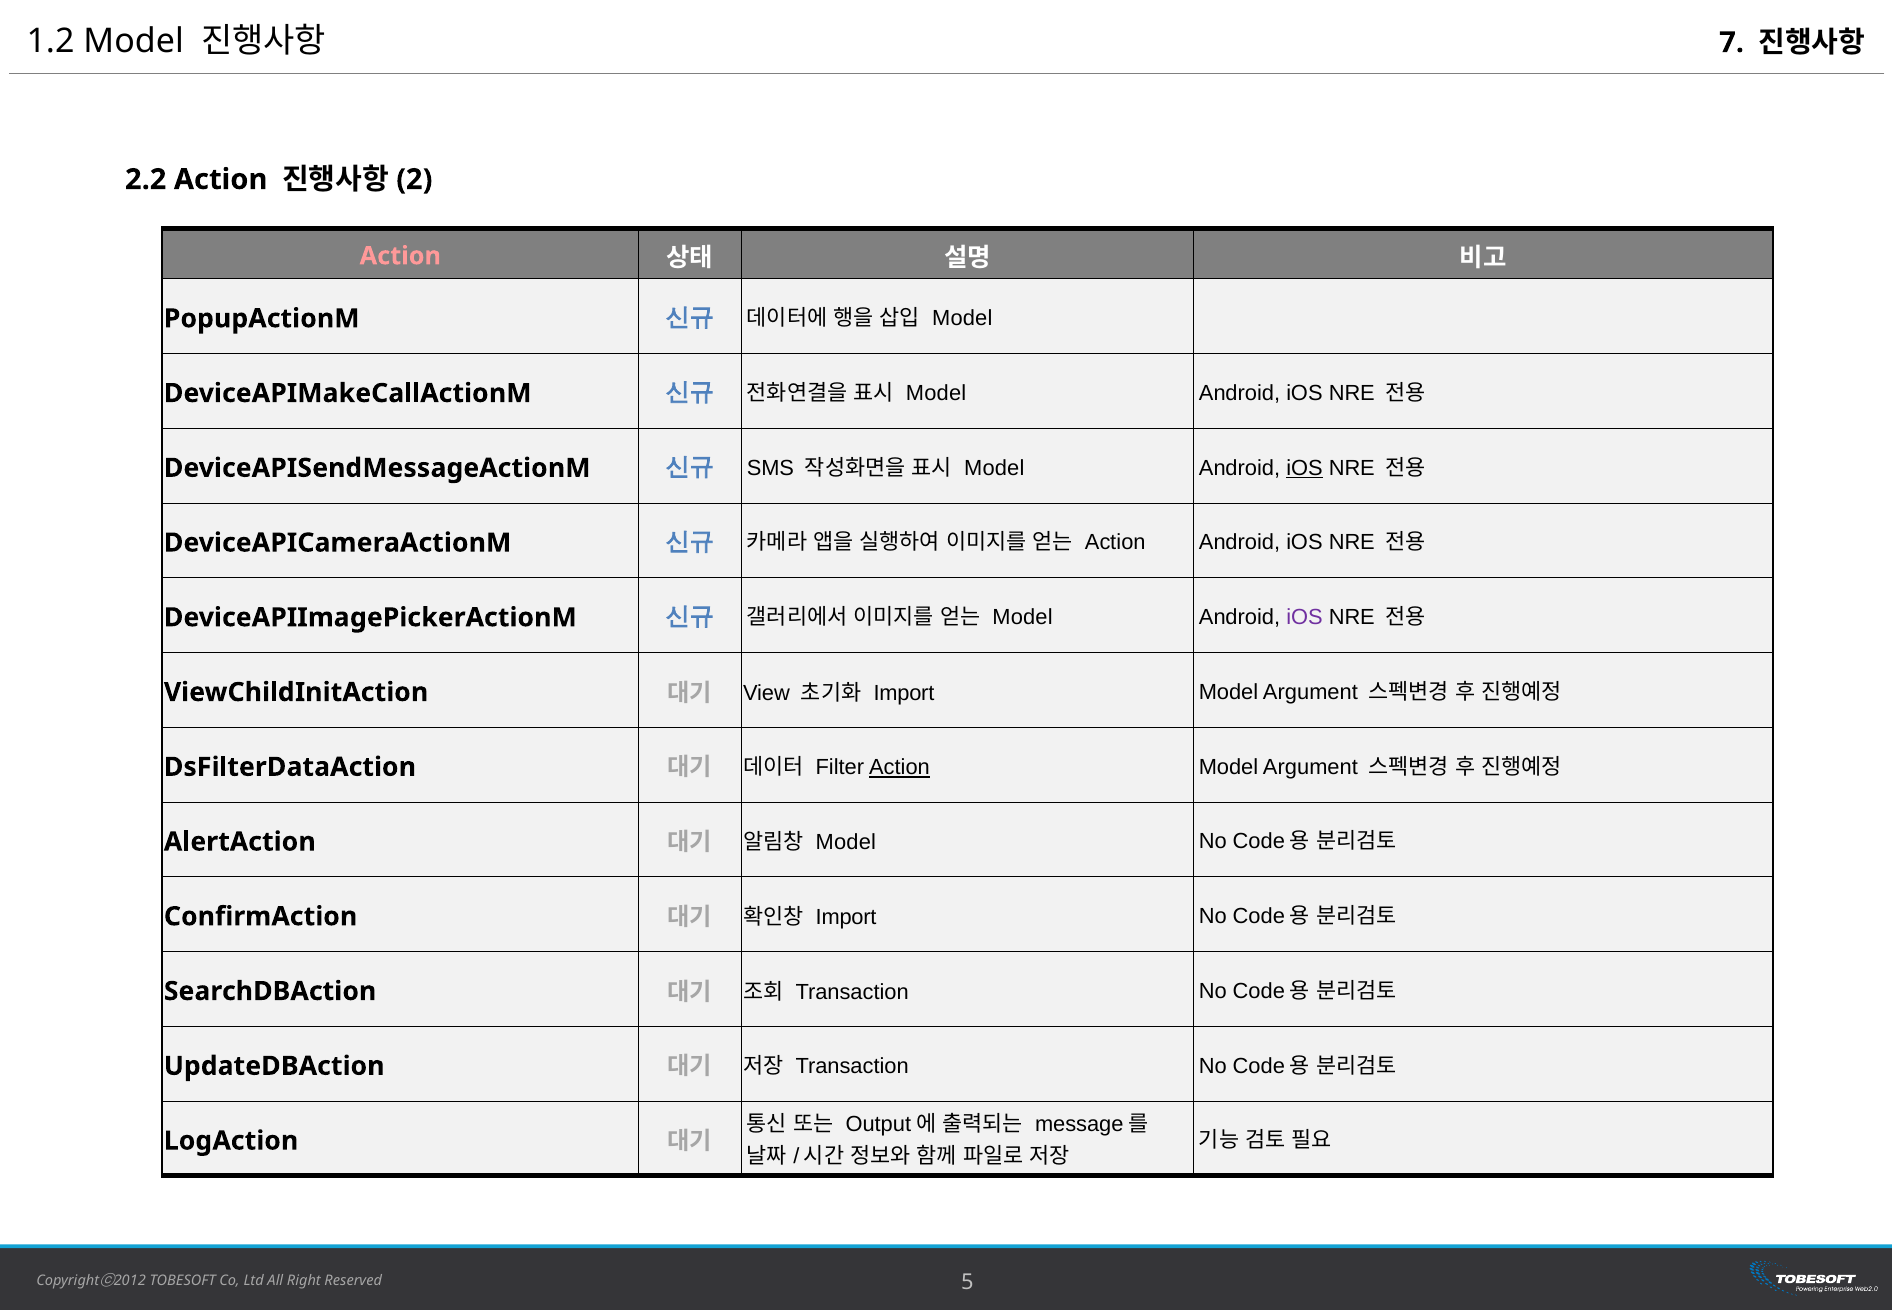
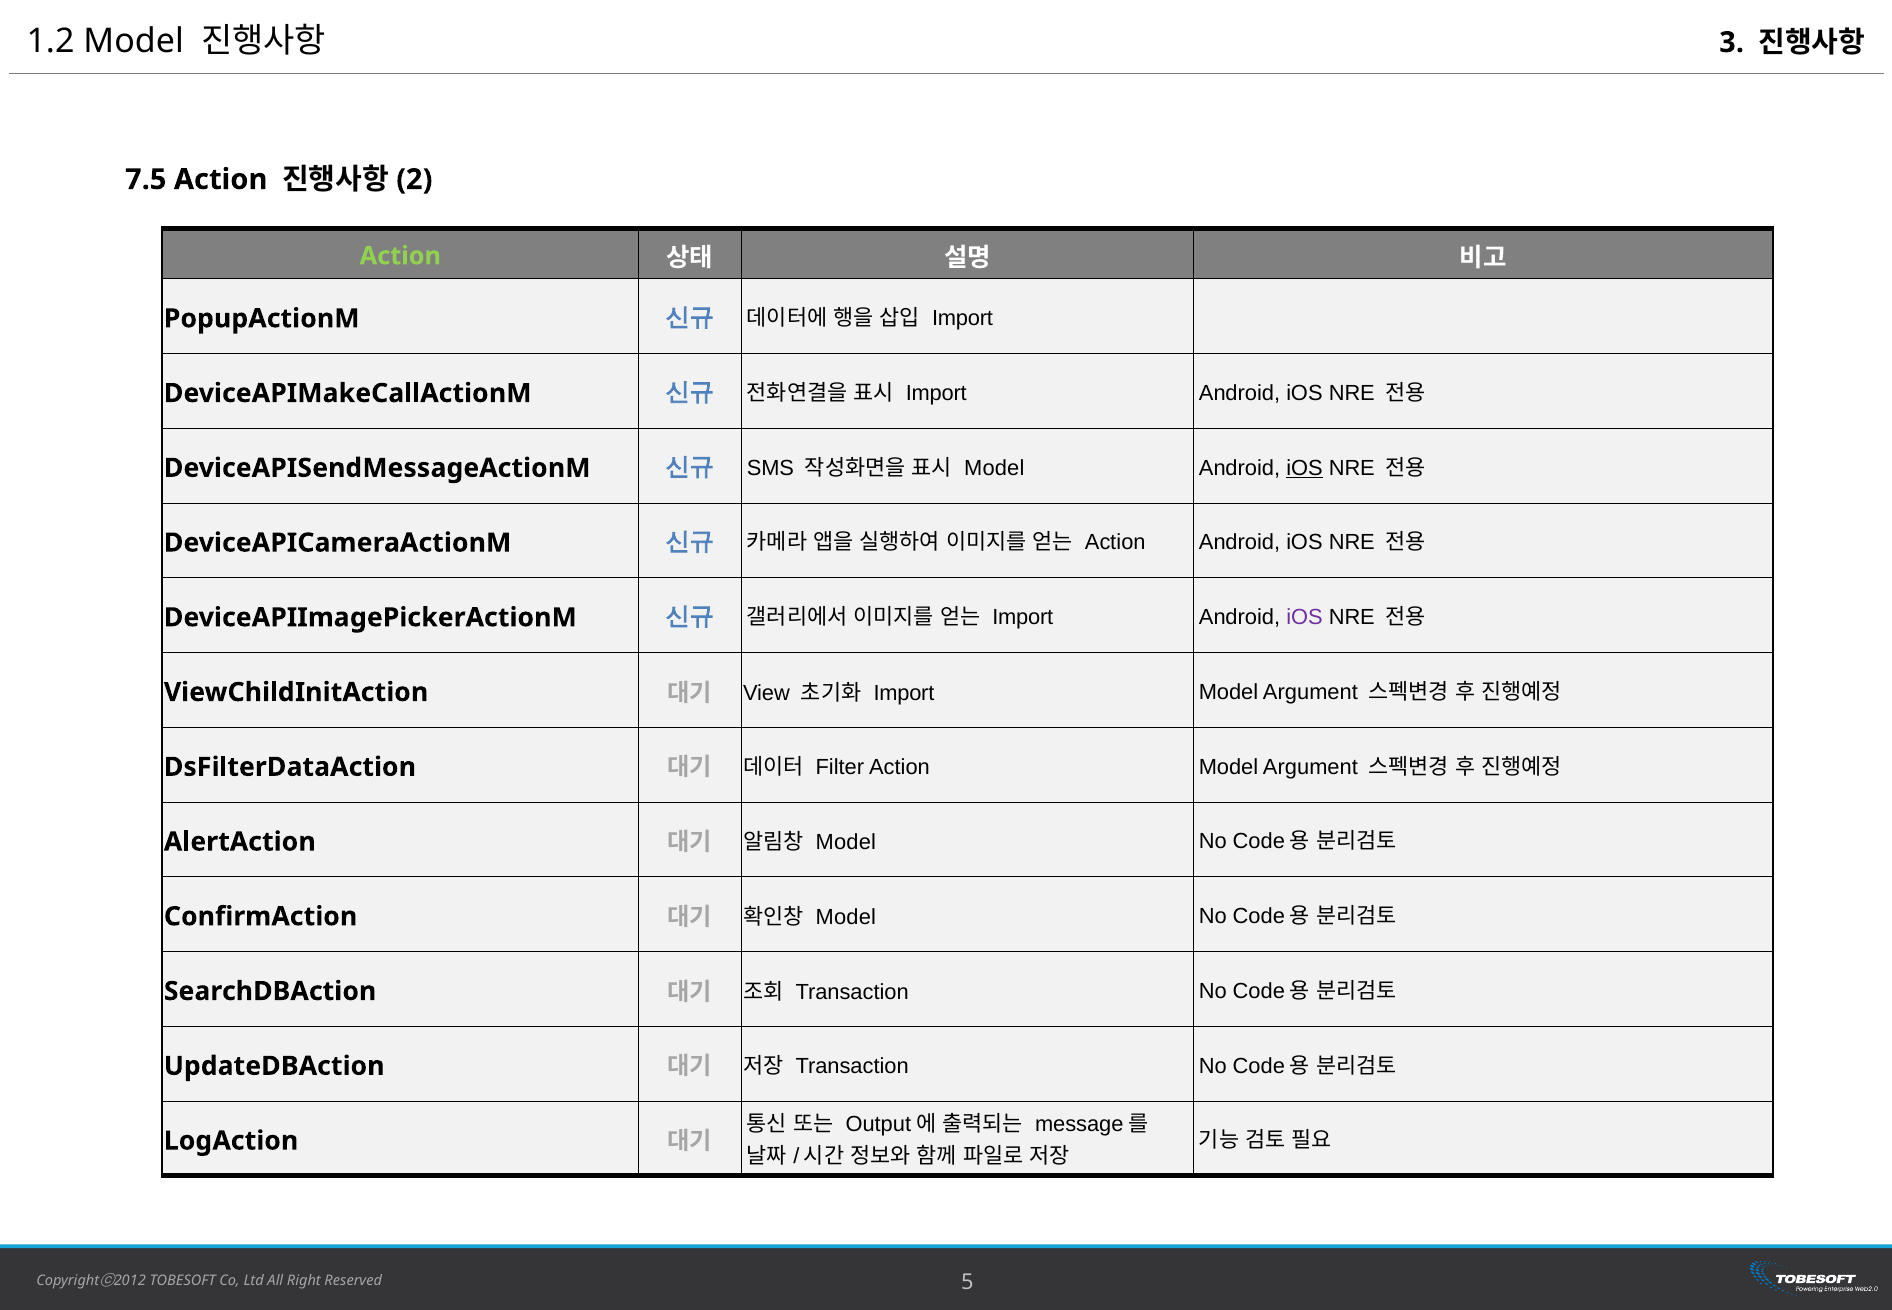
7: 7 -> 3 (1732, 42)
2.2: 2.2 -> 7.5 (146, 179)
Action colour: pink -> light green (400, 256)
Model: Model -> Import (963, 318)
Model: Model -> Import (936, 393)
Model: Model -> Import (1023, 617)
Action underline: present -> none (899, 768)
Import: Import -> Model (846, 917)
